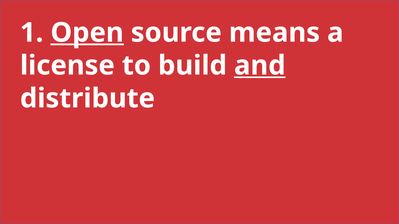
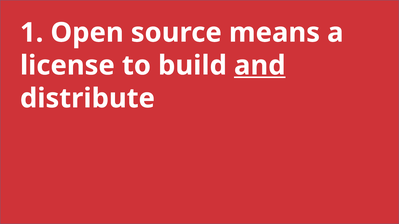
Open underline: present -> none (87, 33)
